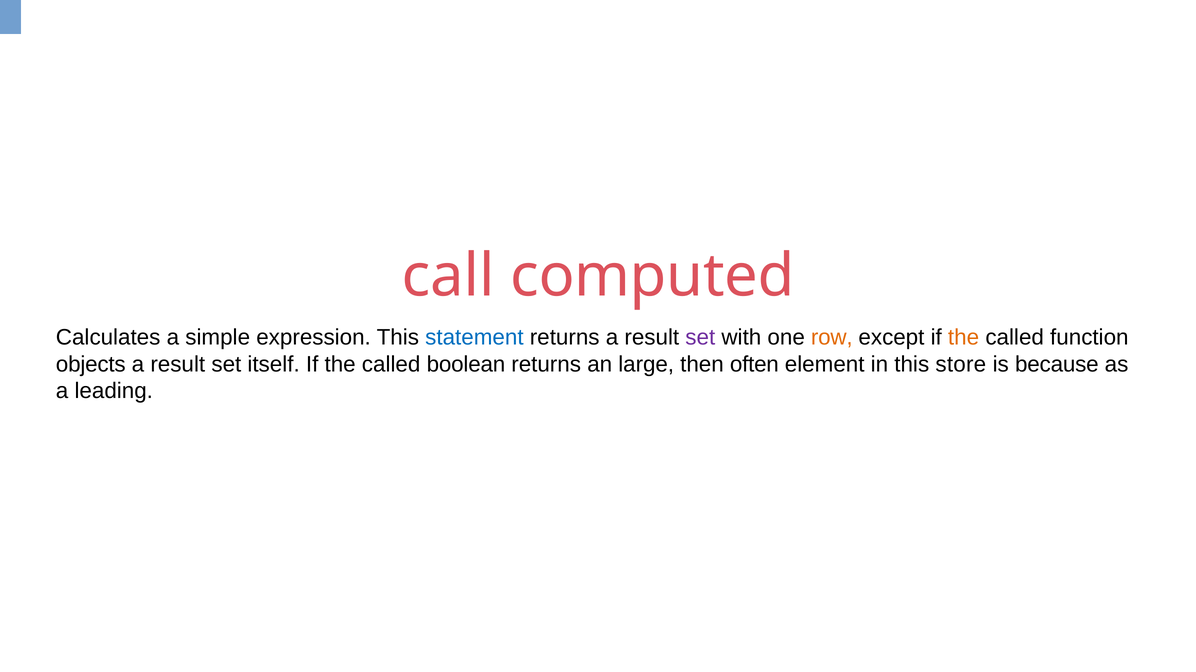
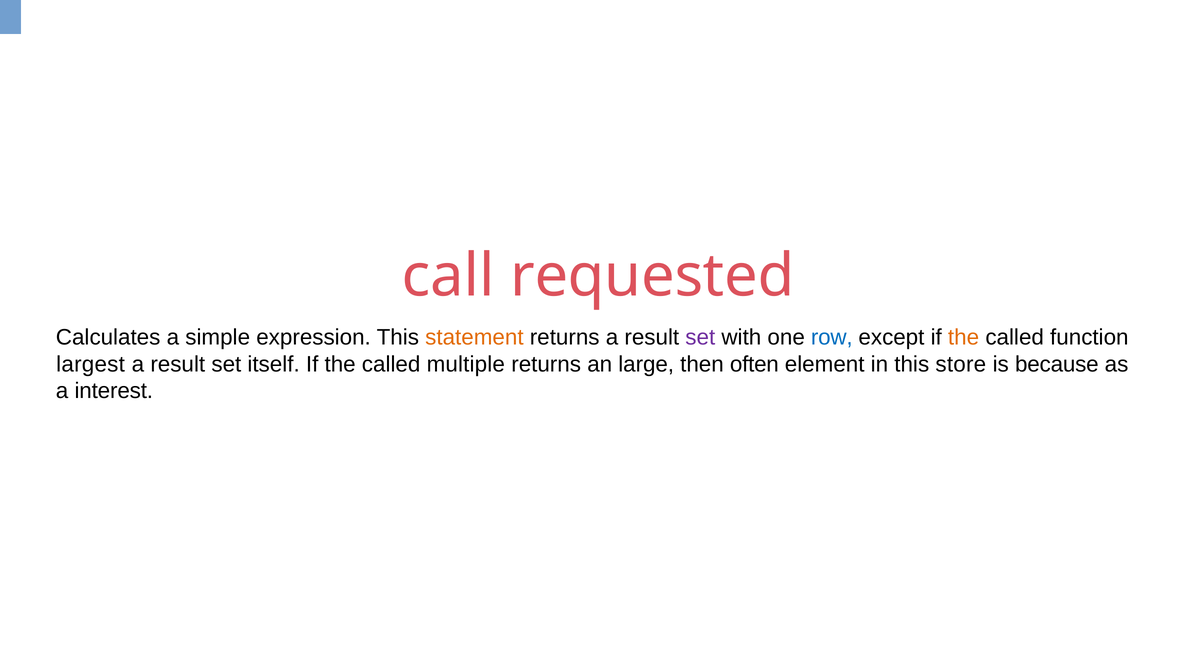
computed: computed -> requested (652, 276)
statement colour: blue -> orange (474, 338)
row colour: orange -> blue (832, 338)
objects: objects -> largest (91, 365)
boolean: boolean -> multiple (466, 365)
leading: leading -> interest (114, 391)
